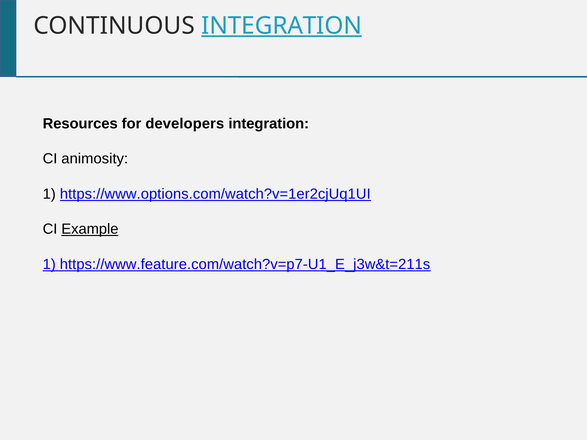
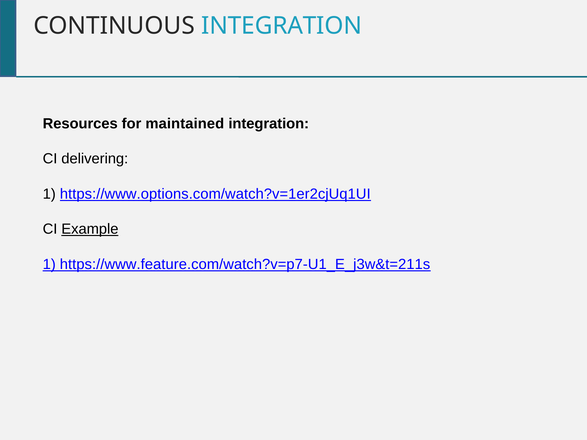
INTEGRATION underline: present -> none (282, 26)
developers: developers -> maintained (185, 124)
animosity: animosity -> delivering (95, 159)
